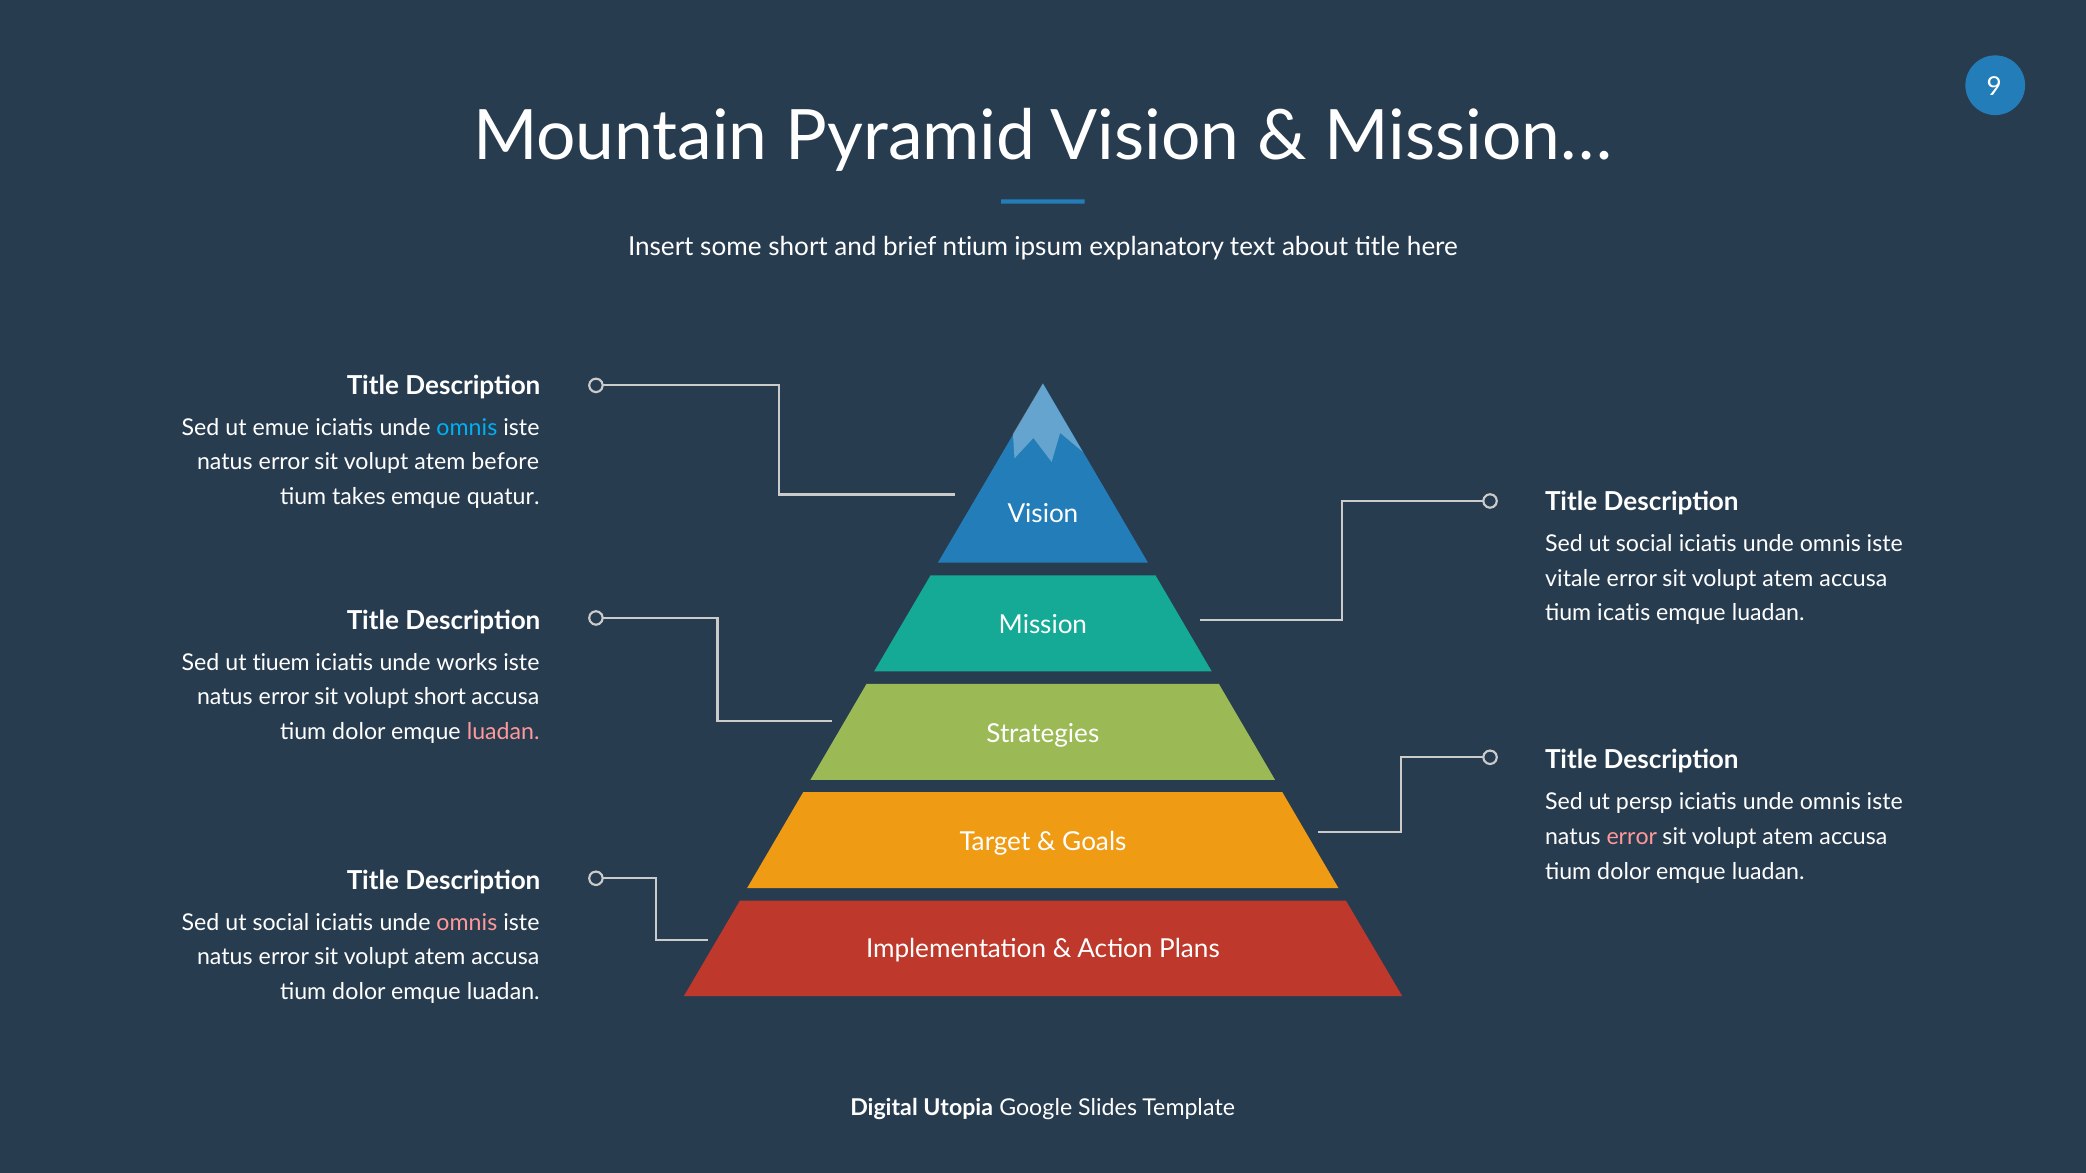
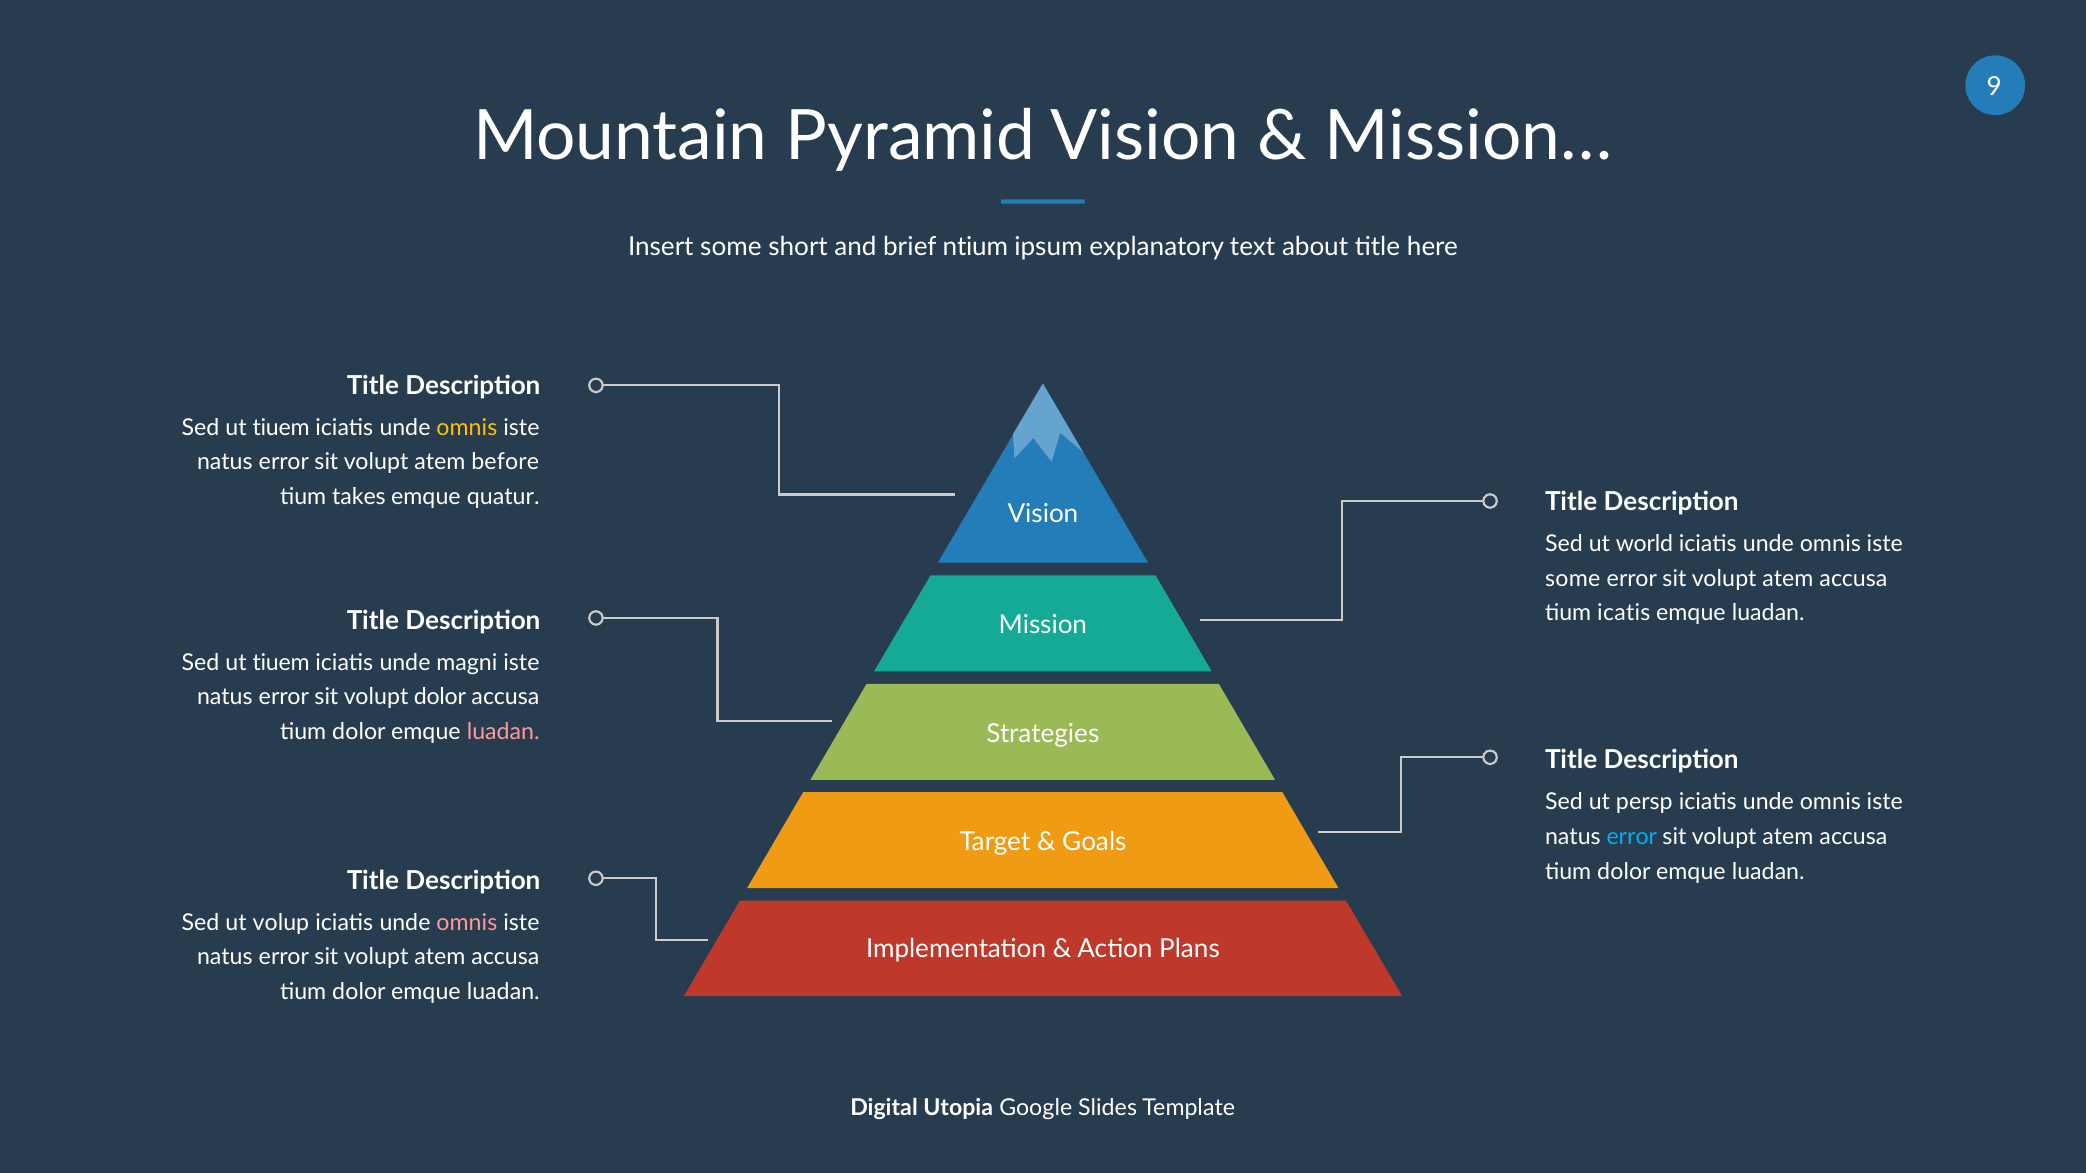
emue: emue -> tiuem (281, 428)
omnis colour: light blue -> yellow (467, 428)
social: social -> world (1644, 544)
vitale: vitale -> some (1573, 579)
works: works -> magni (467, 663)
volupt short: short -> dolor (440, 697)
error colour: pink -> light blue (1632, 837)
social: social -> volup (281, 923)
